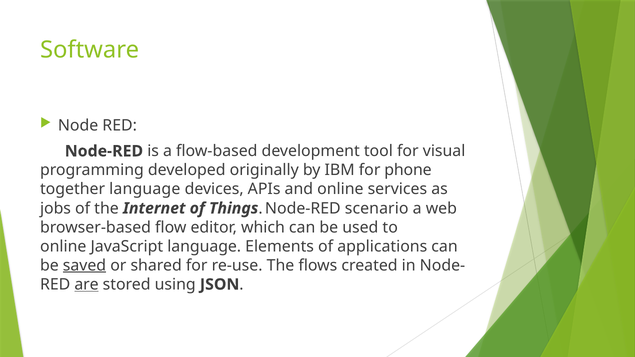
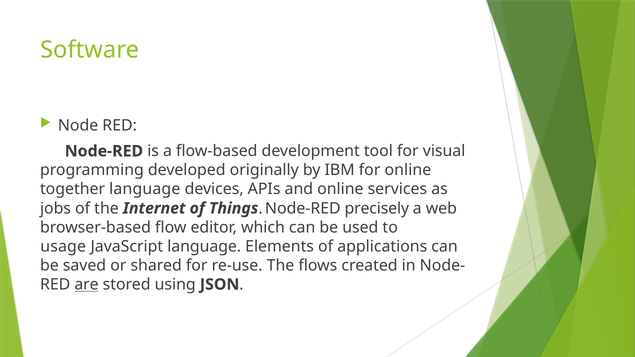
for phone: phone -> online (408, 170)
scenario: scenario -> precisely (377, 208)
online: online -> usage (63, 246)
saved underline: present -> none (84, 266)
